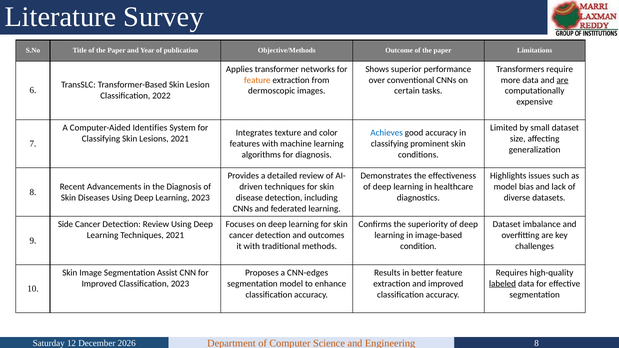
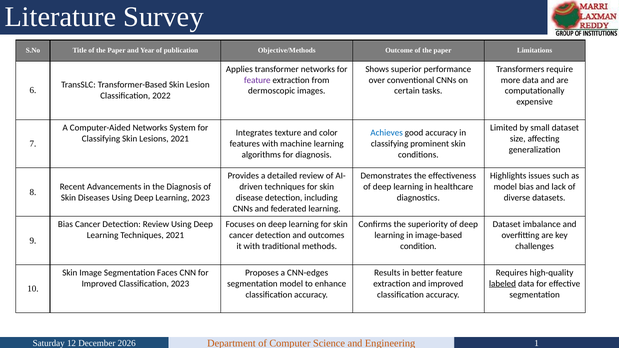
feature colour: orange -> purple (257, 80)
are underline: present -> none (562, 80)
Computer-Aided Identifies: Identifies -> Networks (150, 128)
Side: Side -> Bias (65, 225)
Assist: Assist -> Faces (167, 273)
8: 8 -> 1 (537, 343)
